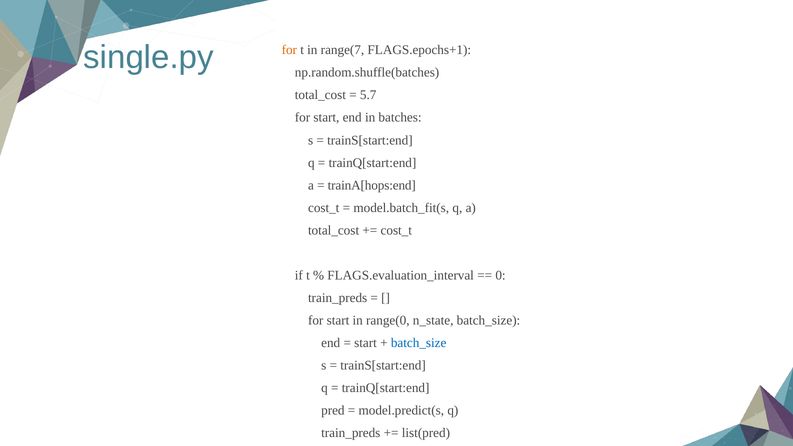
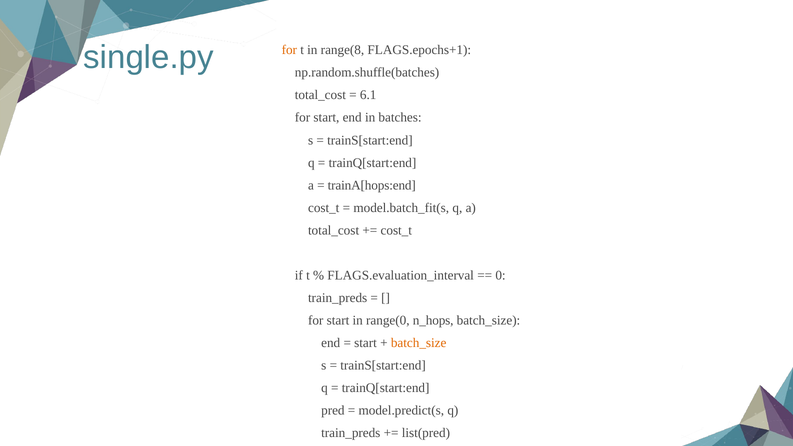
range(7: range(7 -> range(8 (343, 50)
5.7: 5.7 -> 6.1 (368, 95)
n_state: n_state -> n_hops (433, 320)
batch_size colour: blue -> orange (419, 343)
